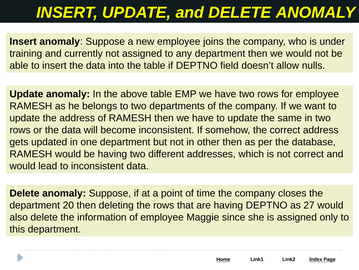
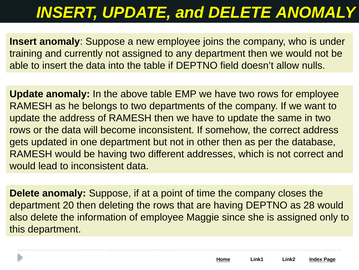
27: 27 -> 28 (309, 205)
